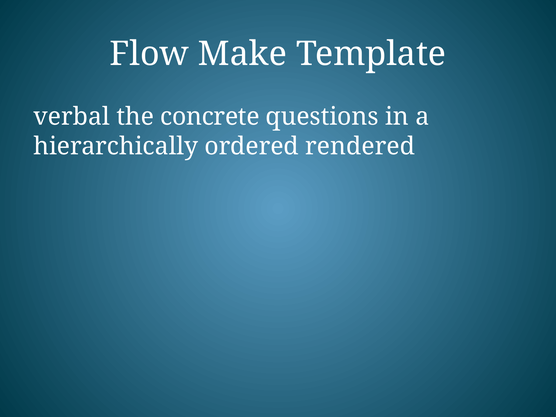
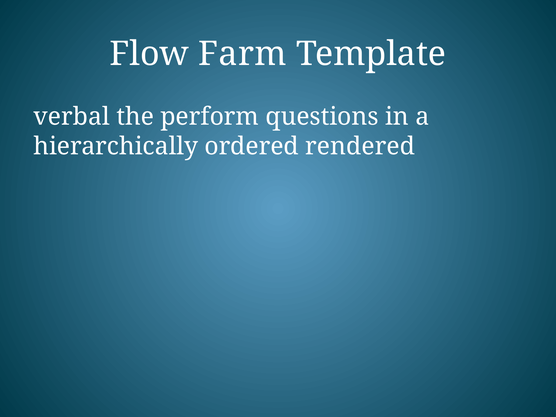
Make: Make -> Farm (242, 54)
concrete: concrete -> perform (210, 117)
